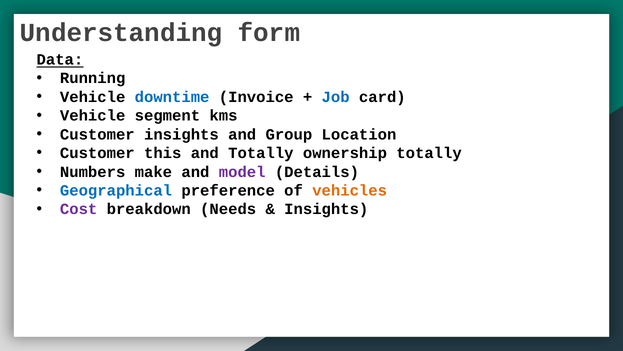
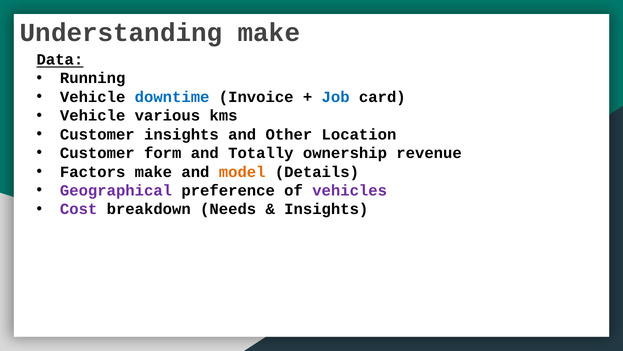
Understanding form: form -> make (269, 32)
segment: segment -> various (167, 116)
Group: Group -> Other (289, 134)
this: this -> form (163, 153)
ownership totally: totally -> revenue (429, 153)
Numbers: Numbers -> Factors (93, 172)
model colour: purple -> orange (242, 172)
Geographical colour: blue -> purple (116, 190)
vehicles colour: orange -> purple (350, 190)
